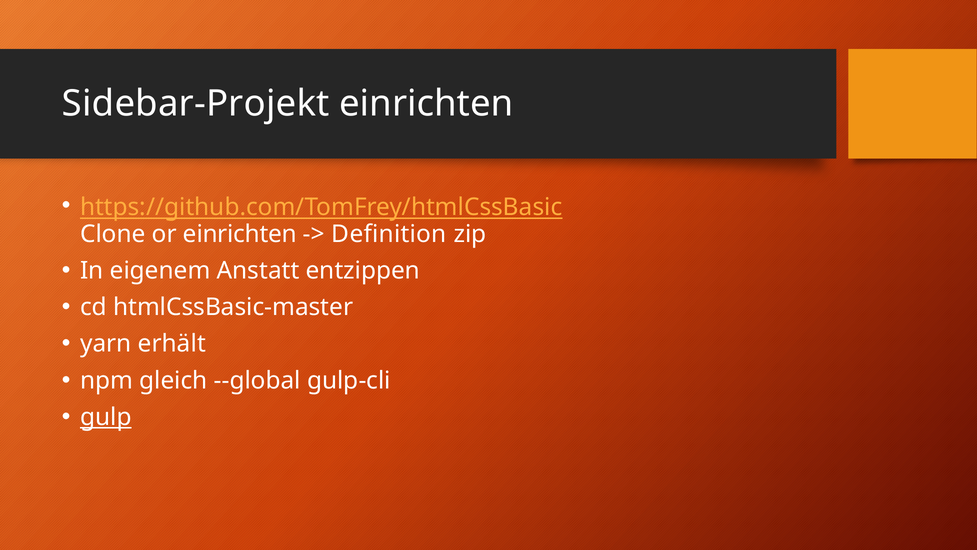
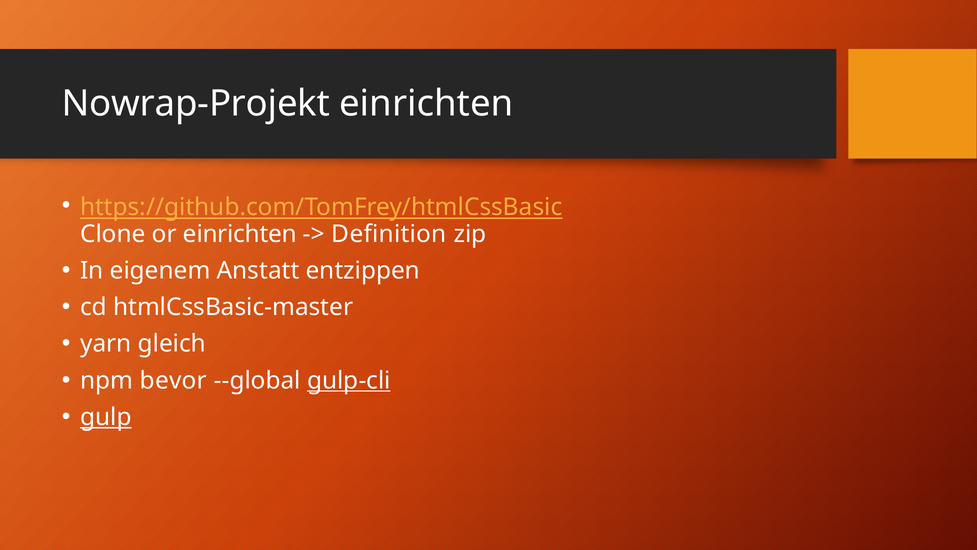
Sidebar-Projekt: Sidebar-Projekt -> Nowrap-Projekt (196, 103)
erhält: erhält -> gleich (172, 344)
gleich: gleich -> bevor (173, 380)
gulp-cli underline: none -> present (349, 380)
